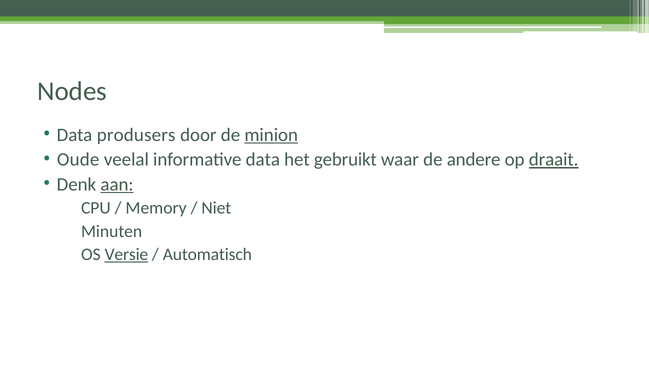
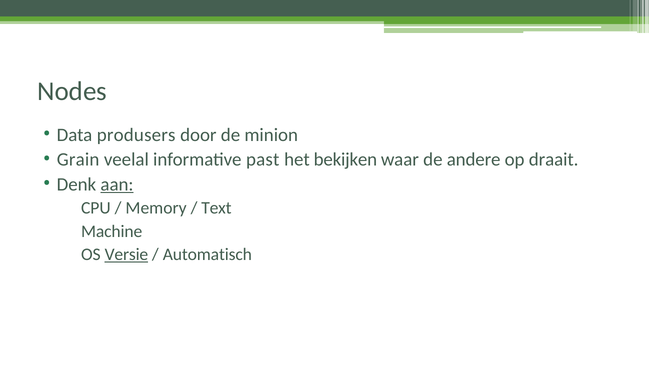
minion underline: present -> none (271, 135)
Oude: Oude -> Grain (78, 160)
informative data: data -> past (263, 160)
gebruikt: gebruikt -> bekijken (345, 160)
draait underline: present -> none (554, 160)
Niet: Niet -> Text (216, 208)
Minuten: Minuten -> Machine (112, 231)
